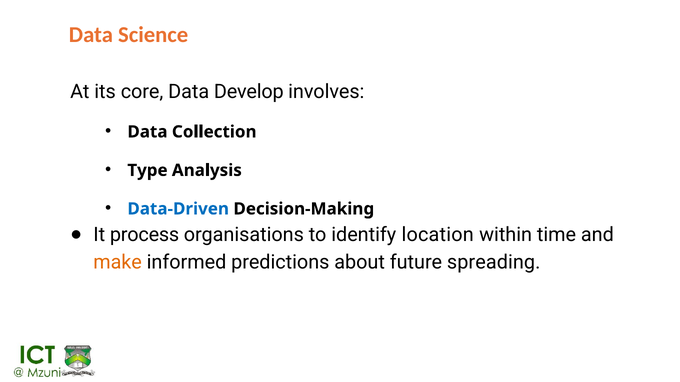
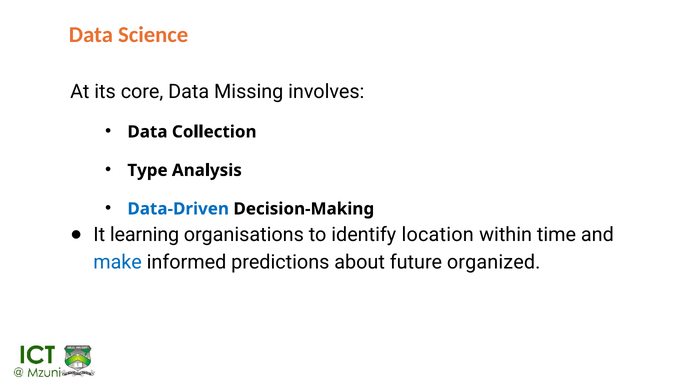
Develop: Develop -> Missing (249, 92)
process: process -> learning (145, 235)
make colour: orange -> blue (118, 262)
spreading: spreading -> organized (494, 262)
